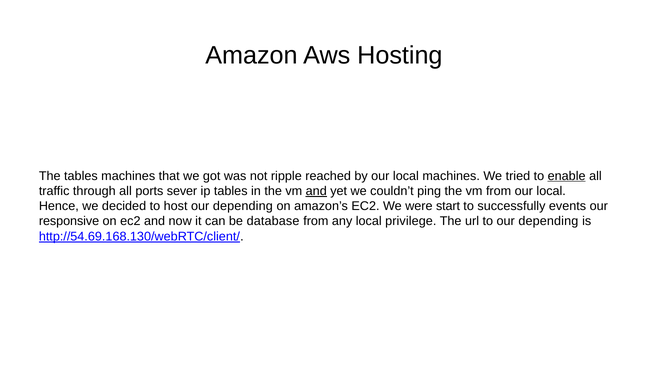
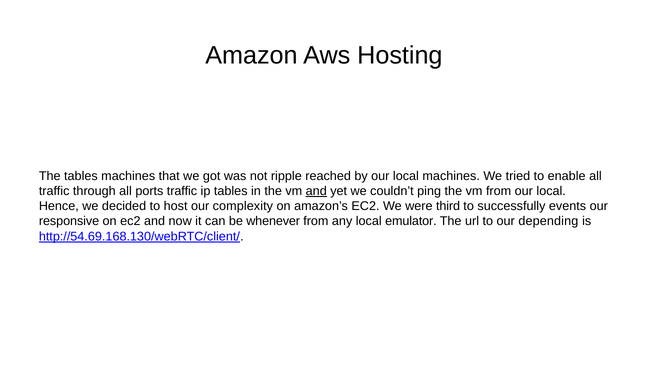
enable underline: present -> none (567, 176)
ports sever: sever -> traffic (182, 191)
host our depending: depending -> complexity (243, 206)
start: start -> third (448, 206)
database: database -> whenever (273, 221)
privilege: privilege -> emulator (411, 221)
